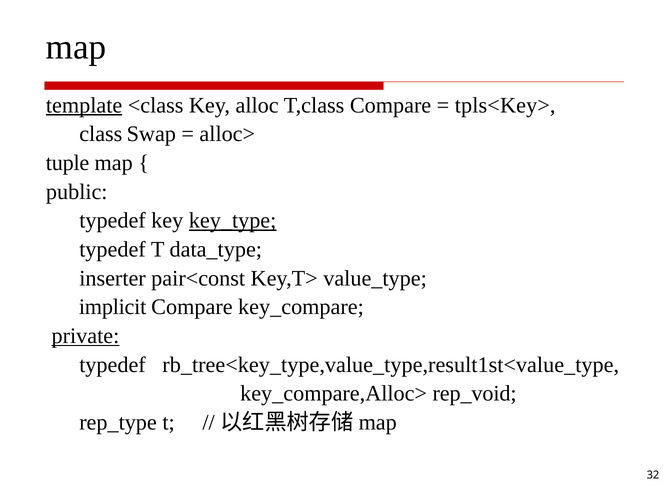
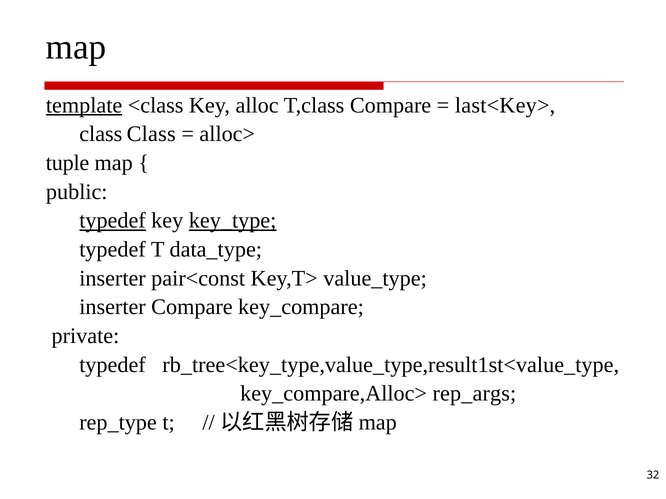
tpls<Key>: tpls<Key> -> last<Key> (505, 105)
class Swap: Swap -> Class (151, 134)
typedef underline: none -> present (113, 221)
implicit: implicit -> inserter (113, 307)
private underline: present -> none (85, 336)
rep_void: rep_void -> rep_args (474, 394)
